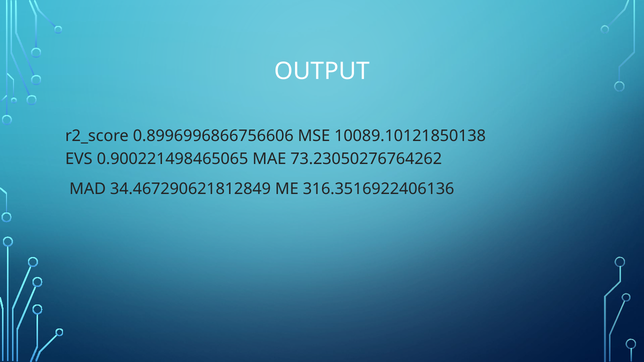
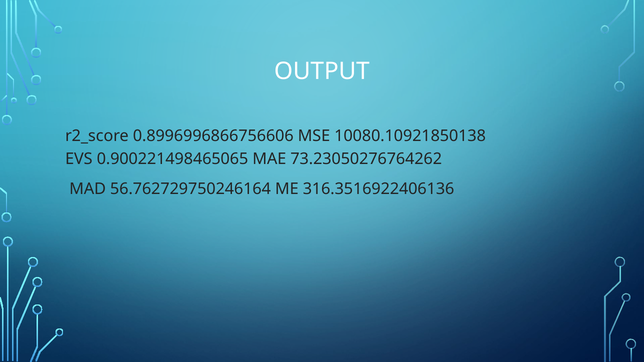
10089.10121850138: 10089.10121850138 -> 10080.10921850138 (410, 136)
34.467290621812849: 34.467290621812849 -> 56.762729750246164 (191, 189)
